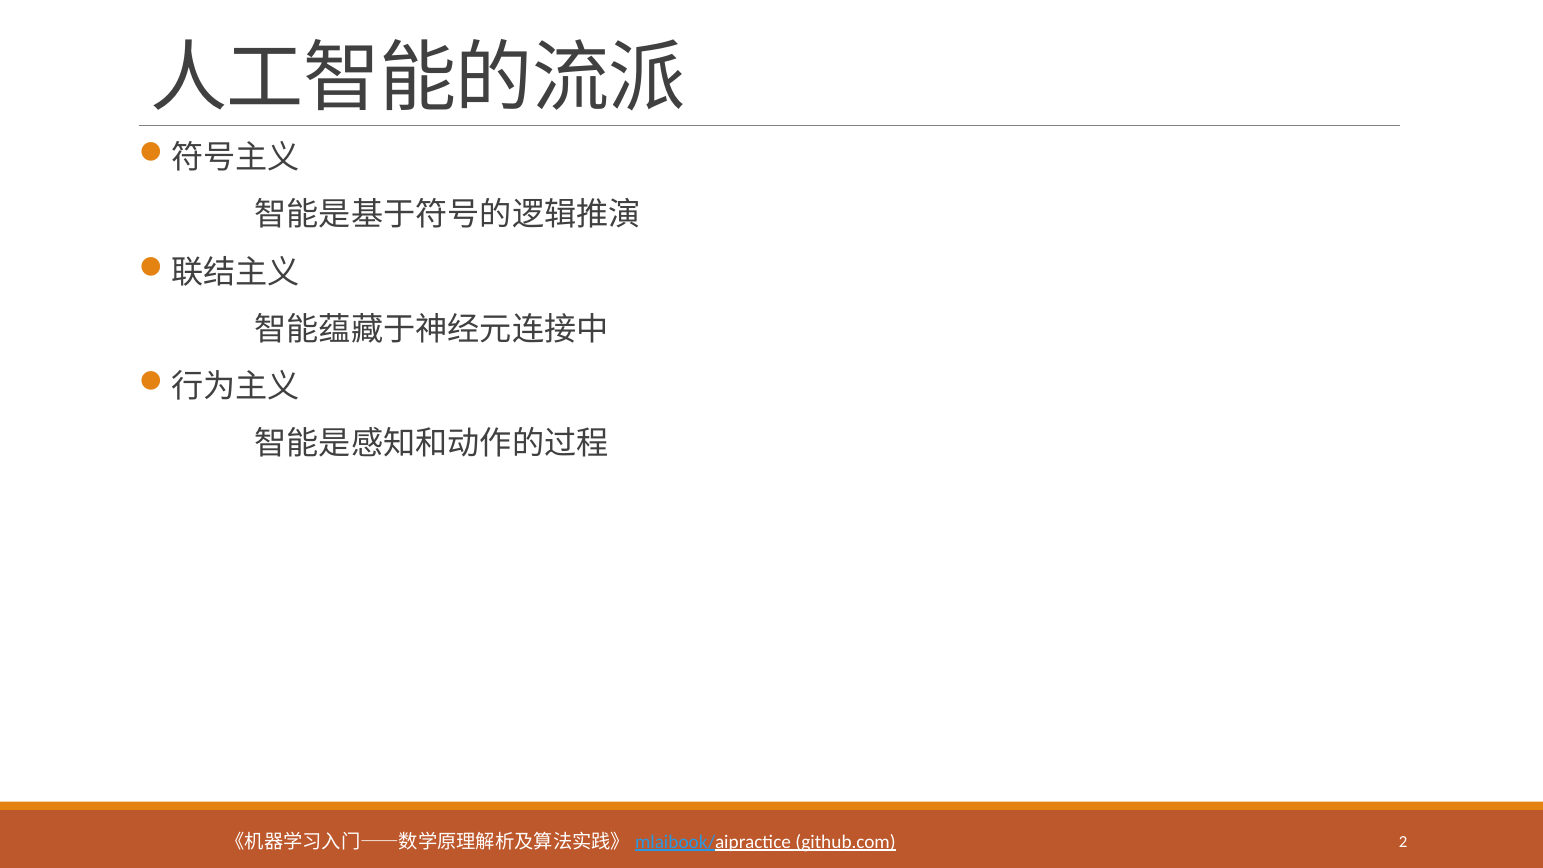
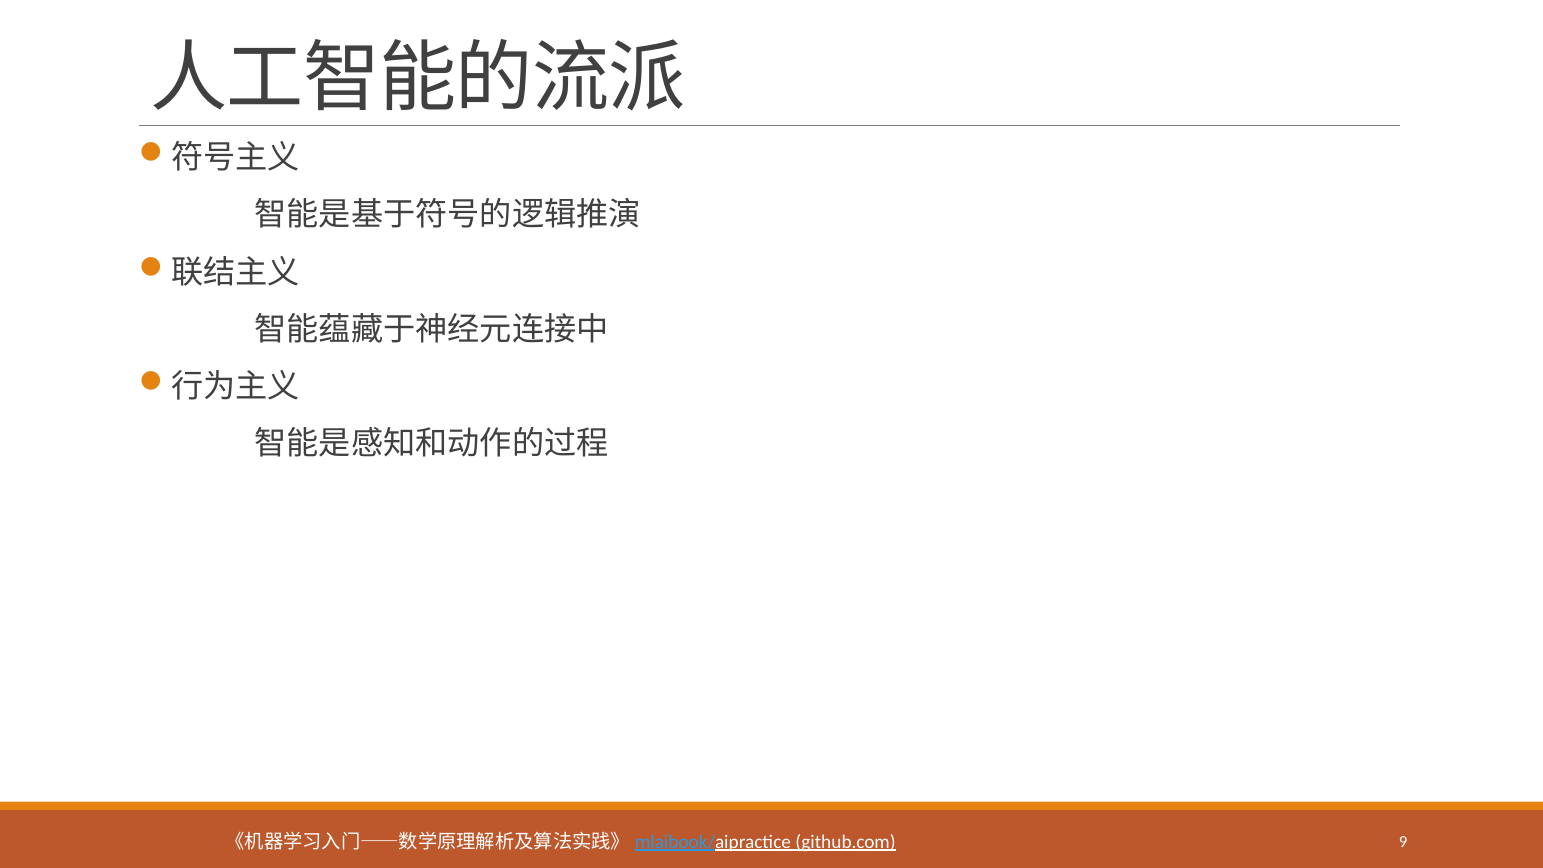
2: 2 -> 9 (1403, 842)
